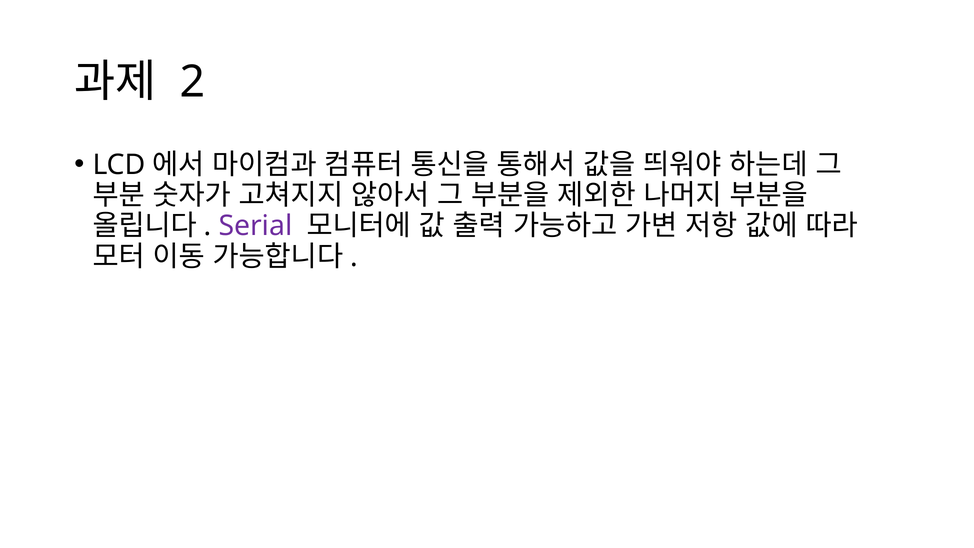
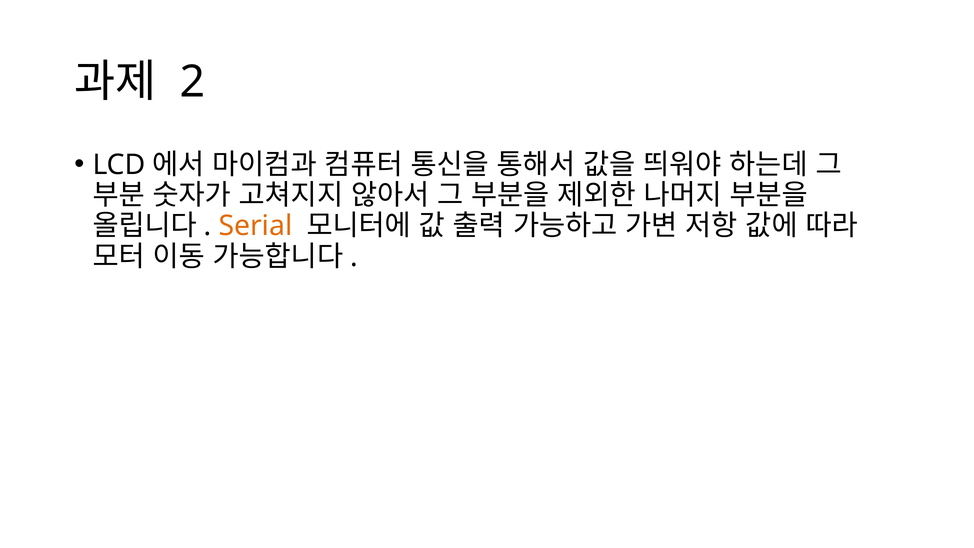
Serial colour: purple -> orange (256, 226)
